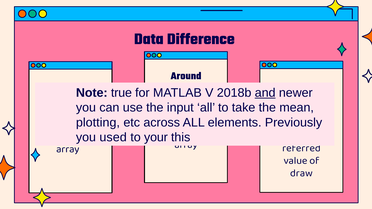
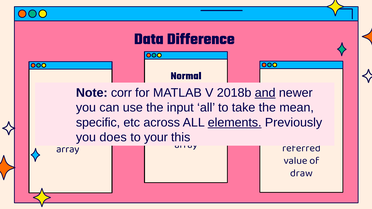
Around: Around -> Normal (186, 76)
true: true -> corr (121, 93)
plotting: plotting -> specific (98, 123)
elements underline: none -> present (235, 123)
used: used -> does (113, 137)
